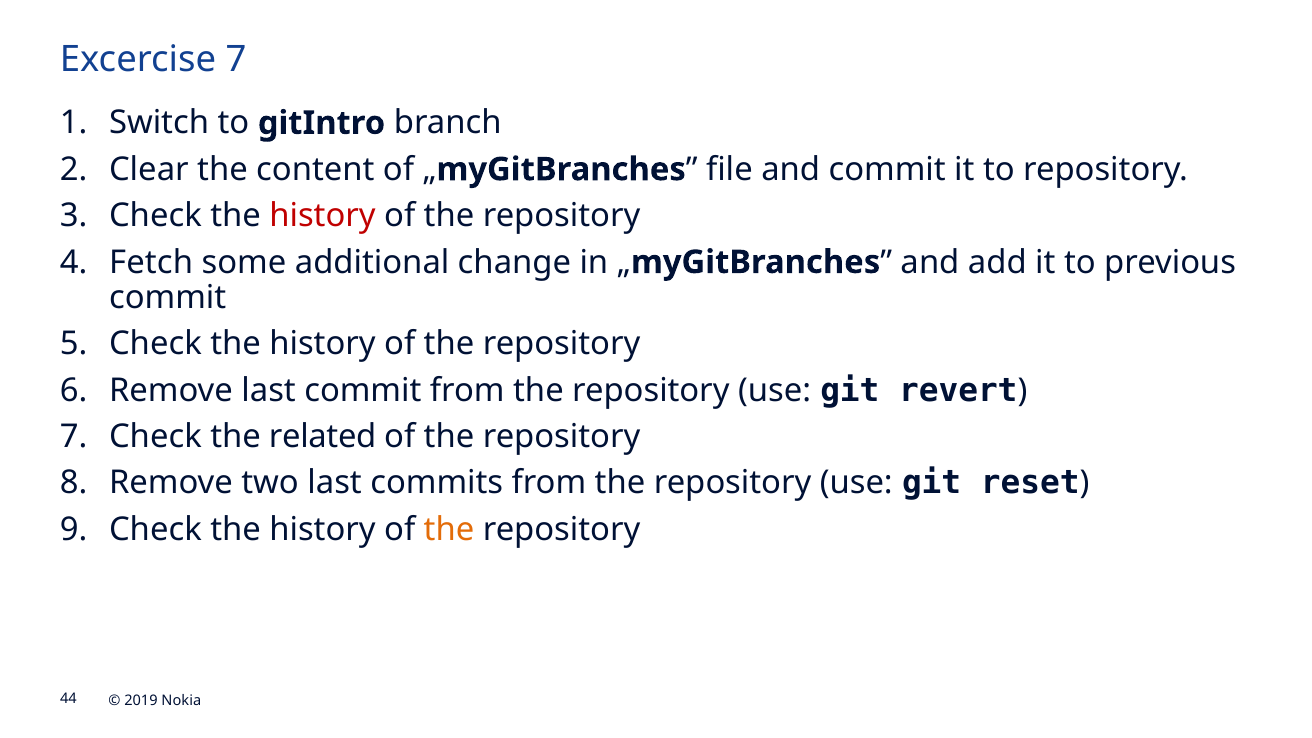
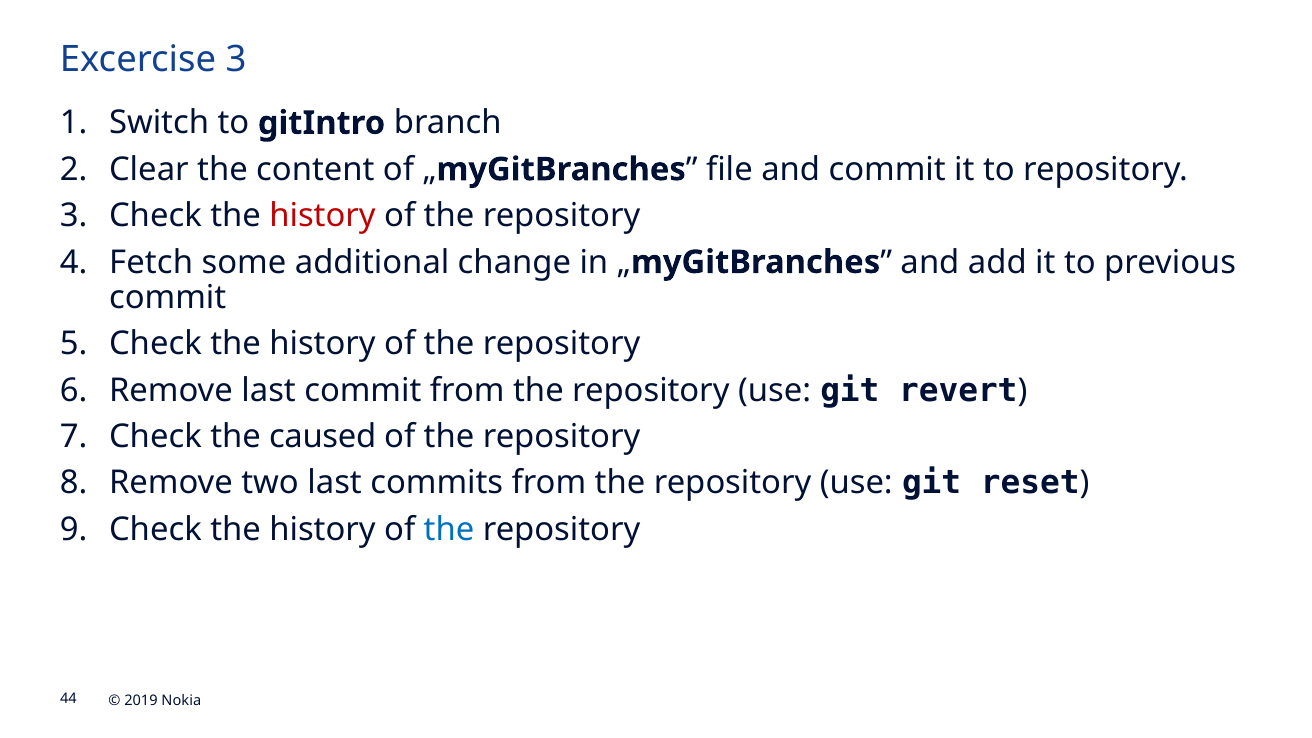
Excercise 7: 7 -> 3 (236, 60)
related: related -> caused (323, 437)
the colour: orange -> blue (449, 530)
